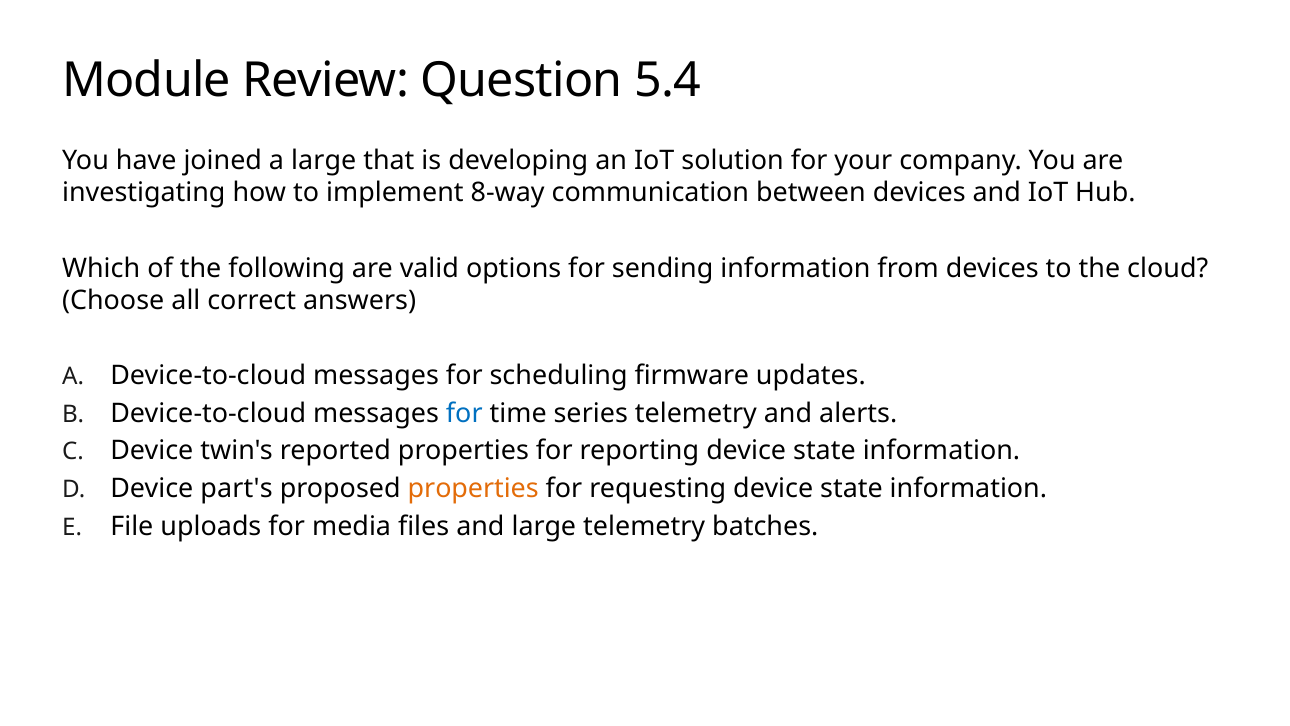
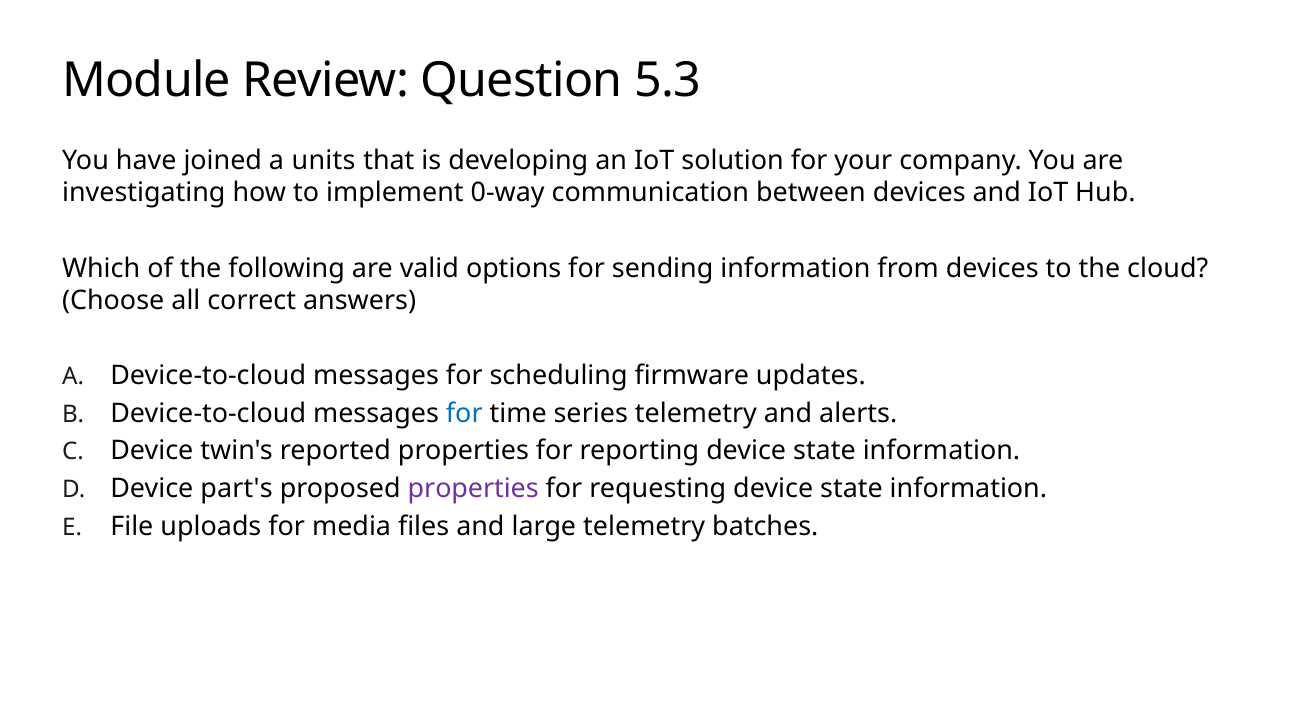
5.4: 5.4 -> 5.3 (668, 81)
a large: large -> units (324, 161)
8-way: 8-way -> 0-way (508, 193)
properties colour: orange -> purple (473, 489)
